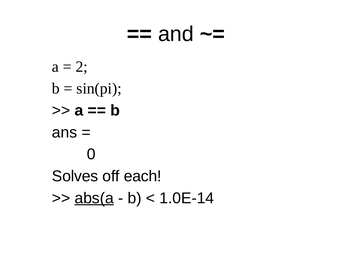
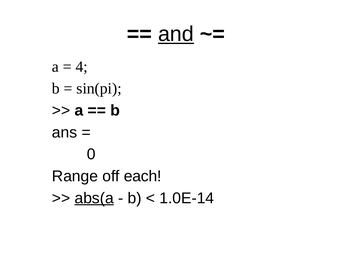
and underline: none -> present (176, 34)
2: 2 -> 4 (82, 67)
Solves: Solves -> Range (75, 176)
